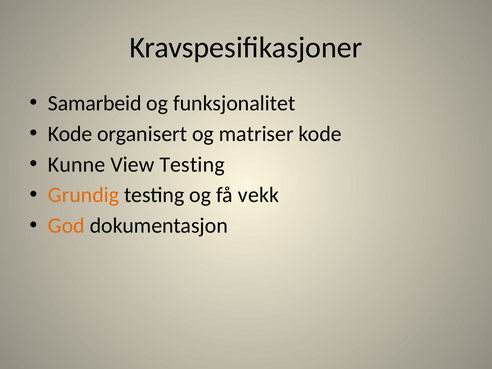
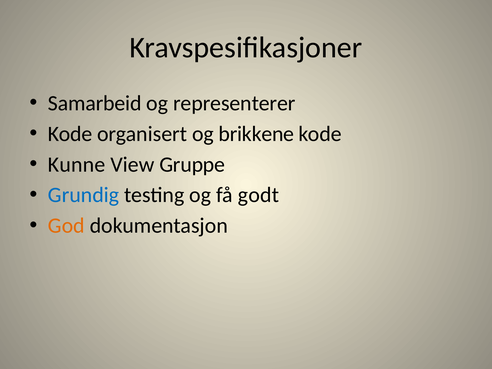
funksjonalitet: funksjonalitet -> representerer (234, 103)
matriser: matriser -> brikkene (256, 134)
View Testing: Testing -> Gruppe (192, 164)
Grundig colour: orange -> blue (84, 195)
vekk: vekk -> godt (259, 195)
